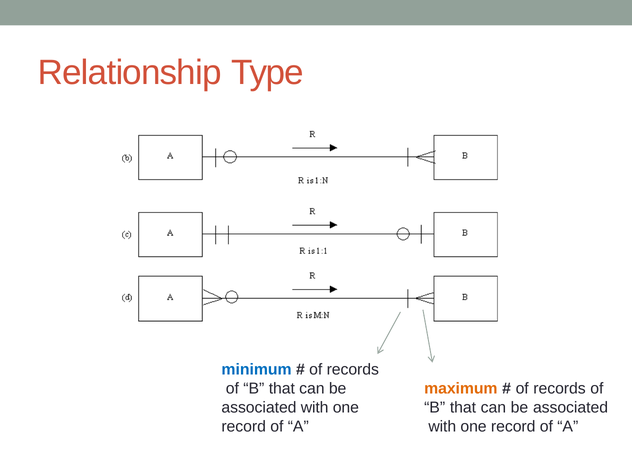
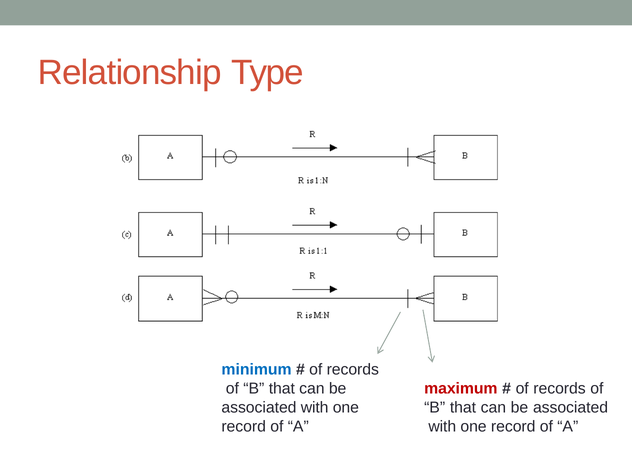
maximum colour: orange -> red (461, 389)
